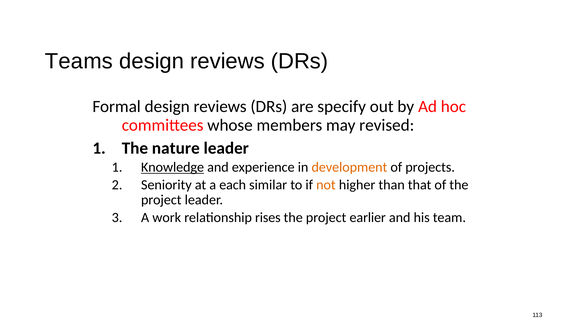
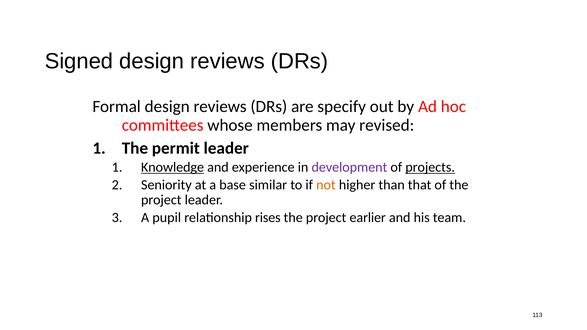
Teams: Teams -> Signed (79, 61)
nature: nature -> permit (176, 148)
development colour: orange -> purple (349, 167)
projects underline: none -> present (430, 167)
each: each -> base (233, 185)
work: work -> pupil (167, 218)
